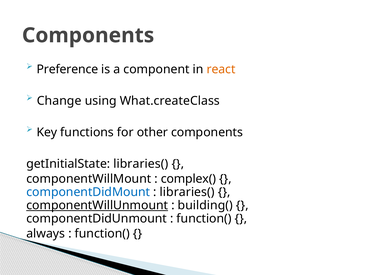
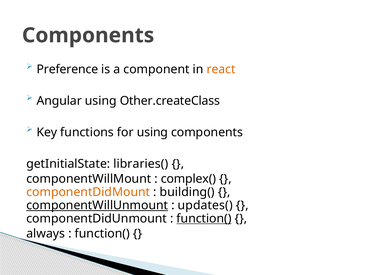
Change: Change -> Angular (59, 101)
What.createClass: What.createClass -> Other.createClass (170, 101)
for other: other -> using (152, 133)
componentDidMount colour: blue -> orange (88, 192)
libraries(: libraries( -> building( (187, 192)
building(: building( -> updates( (205, 205)
function( underline: none -> present (204, 219)
